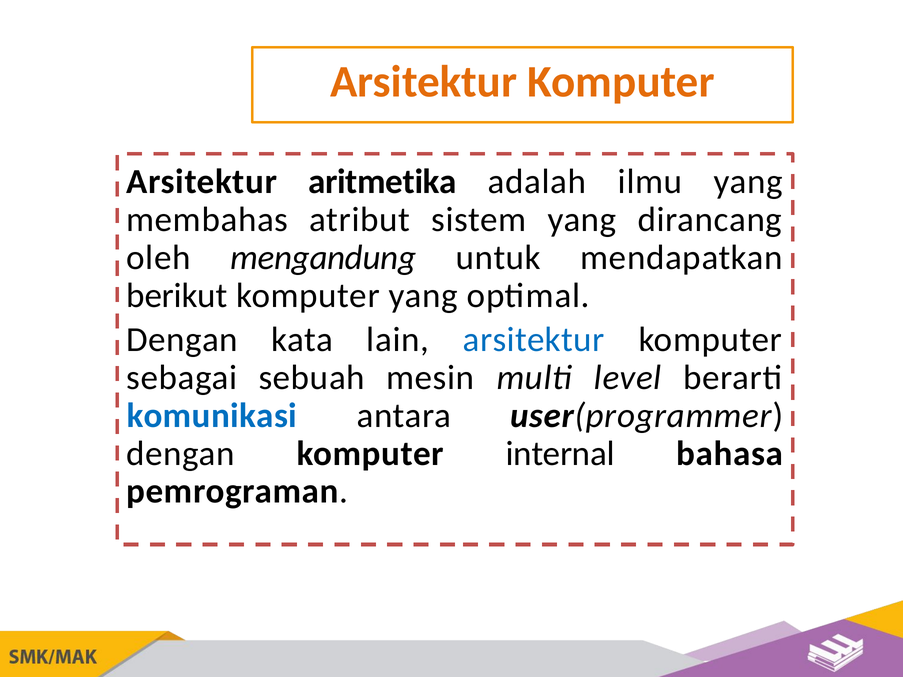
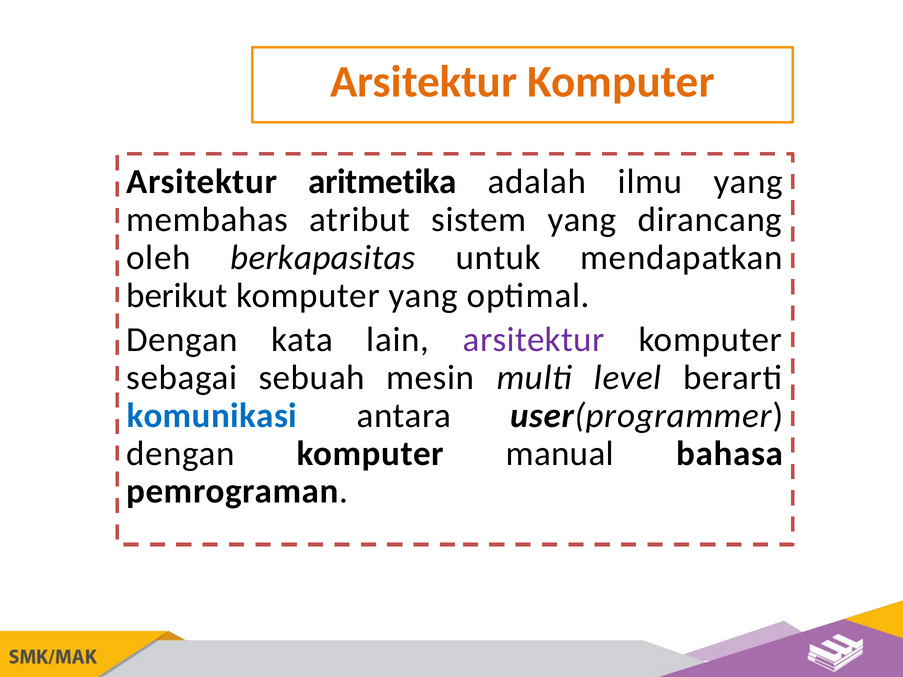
mengandung: mengandung -> berkapasitas (323, 258)
arsitektur colour: blue -> purple (534, 340)
internal: internal -> manual (560, 454)
